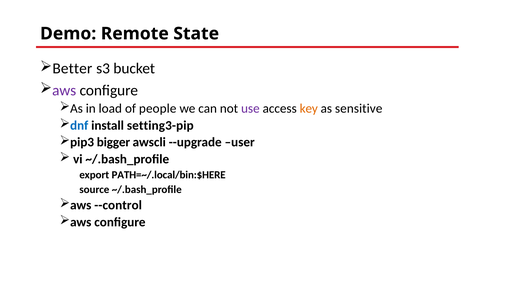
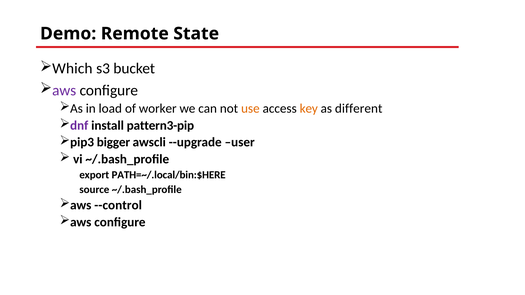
Better: Better -> Which (72, 69)
people: people -> worker (158, 109)
use colour: purple -> orange (250, 109)
sensitive: sensitive -> different (359, 109)
dnf colour: blue -> purple (79, 126)
setting3-pip: setting3-pip -> pattern3-pip (160, 126)
